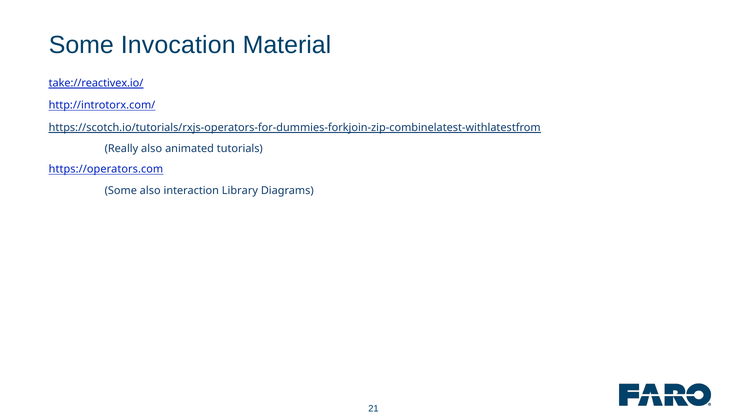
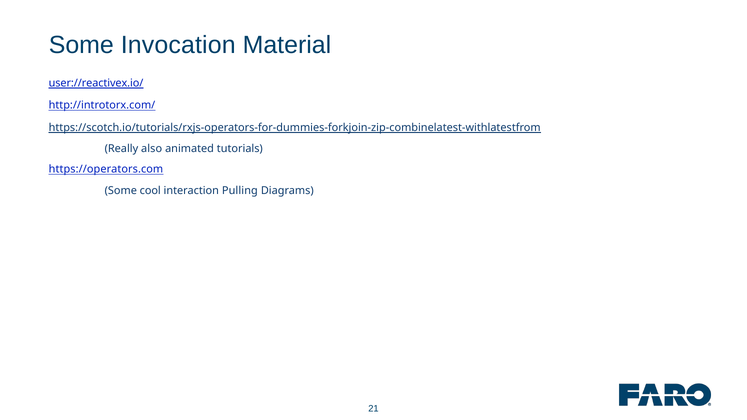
take://reactivex.io/: take://reactivex.io/ -> user://reactivex.io/ (96, 83)
Some also: also -> cool (150, 191)
Library: Library -> Pulling (240, 191)
